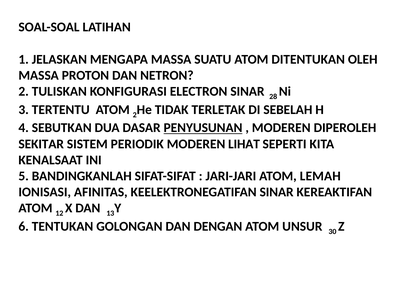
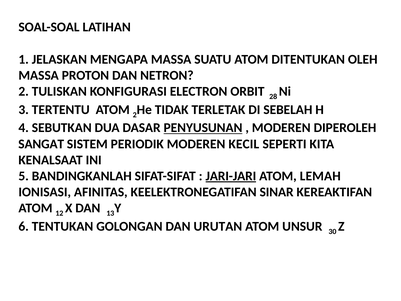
ELECTRON SINAR: SINAR -> ORBIT (247, 91)
SEKITAR: SEKITAR -> SANGAT (41, 144)
LIHAT: LIHAT -> KECIL (244, 144)
JARI-JARI underline: none -> present (231, 176)
DENGAN: DENGAN -> URUTAN (218, 226)
